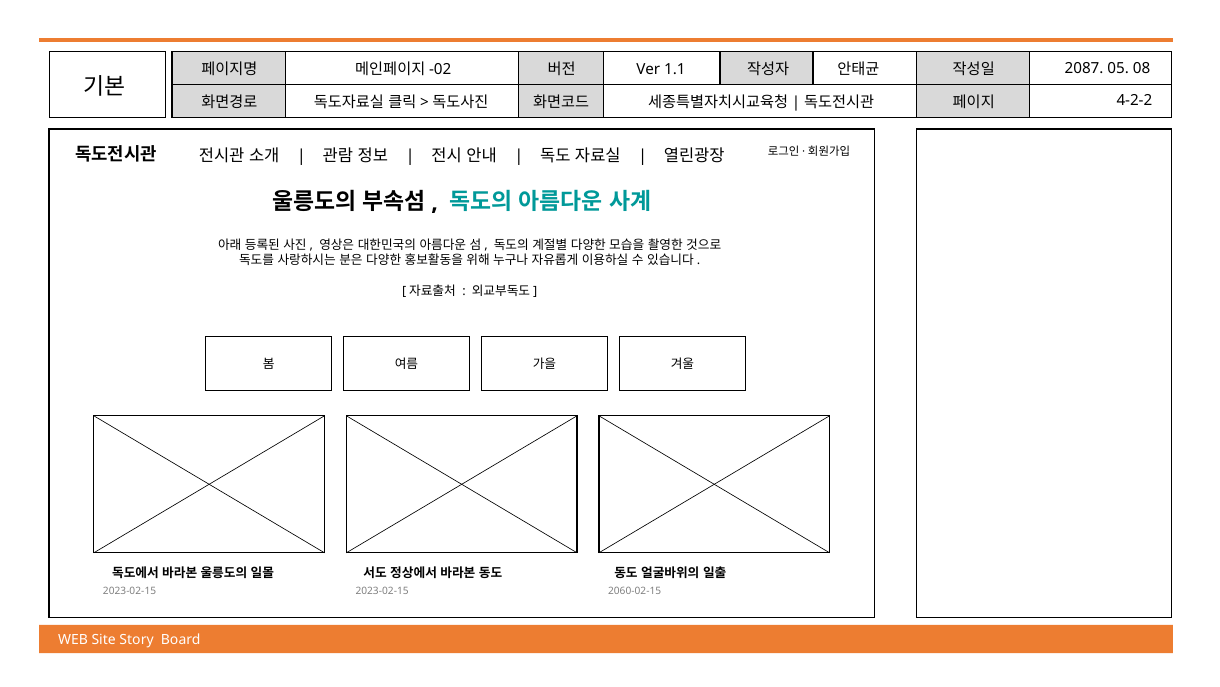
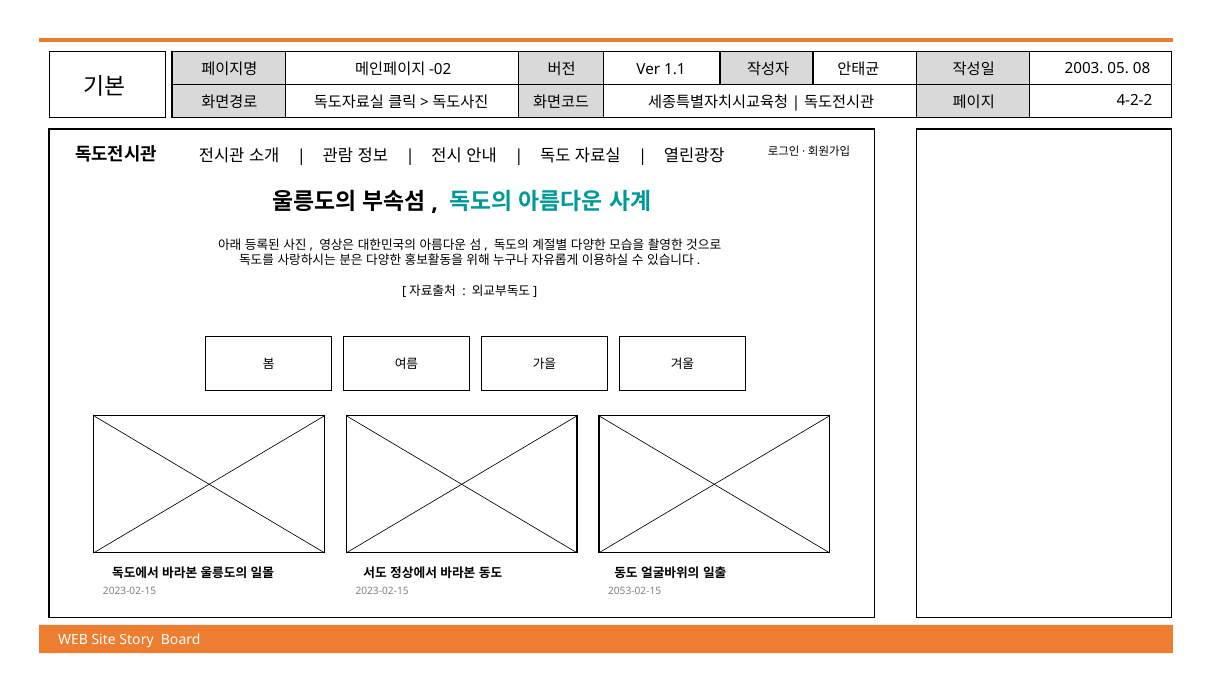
2087: 2087 -> 2003 (1084, 68)
2060-02-15: 2060-02-15 -> 2053-02-15 (635, 590)
